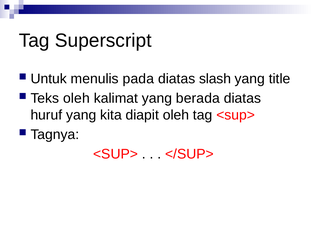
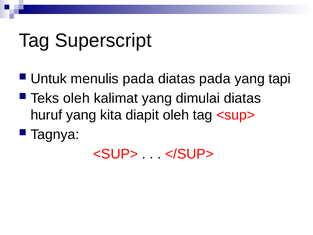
diatas slash: slash -> pada (215, 79)
title: title -> tapi (280, 79)
berada: berada -> dimulai (198, 98)
